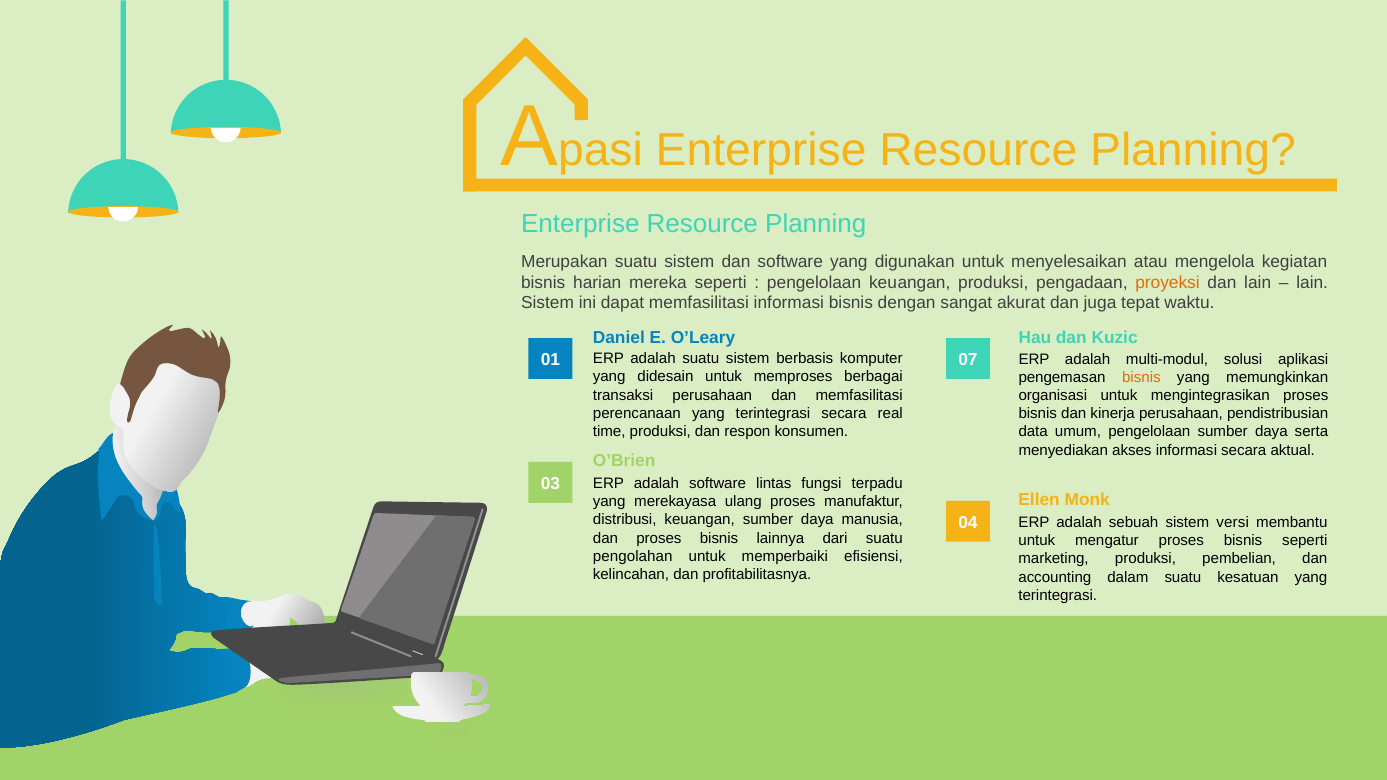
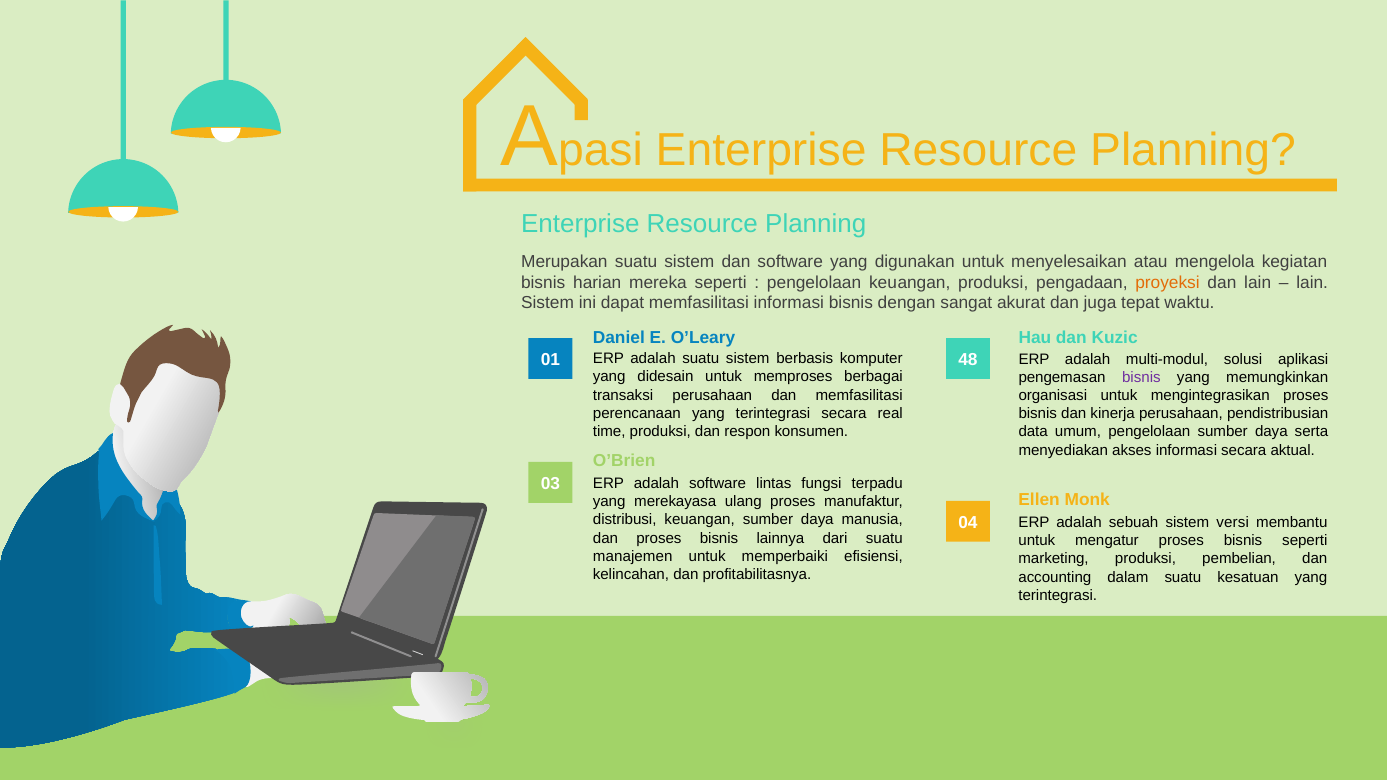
07: 07 -> 48 (968, 360)
bisnis colour: orange -> purple (1141, 377)
pengolahan: pengolahan -> manajemen (633, 556)
